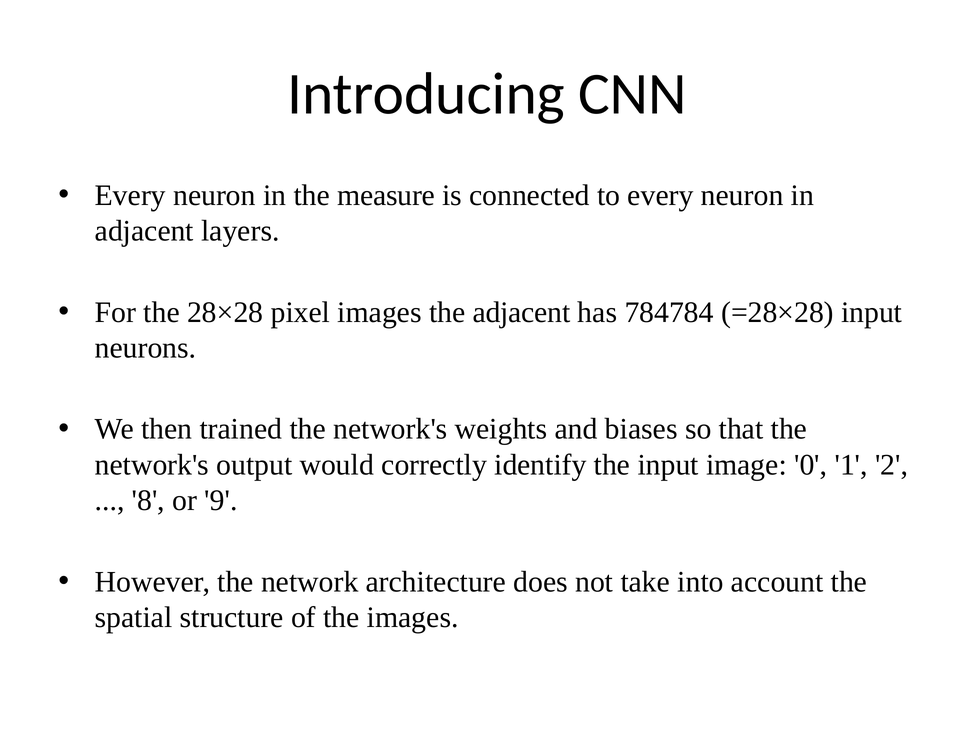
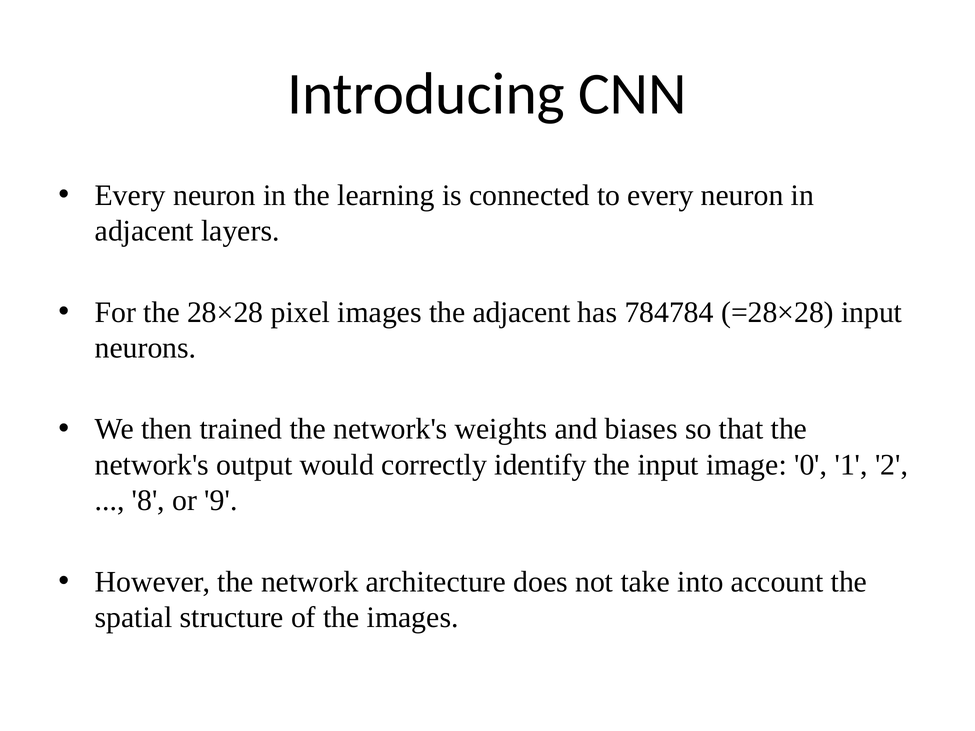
measure: measure -> learning (386, 195)
